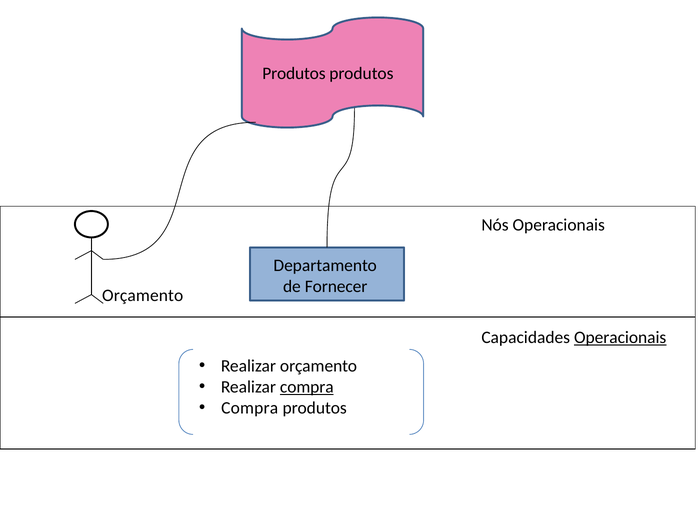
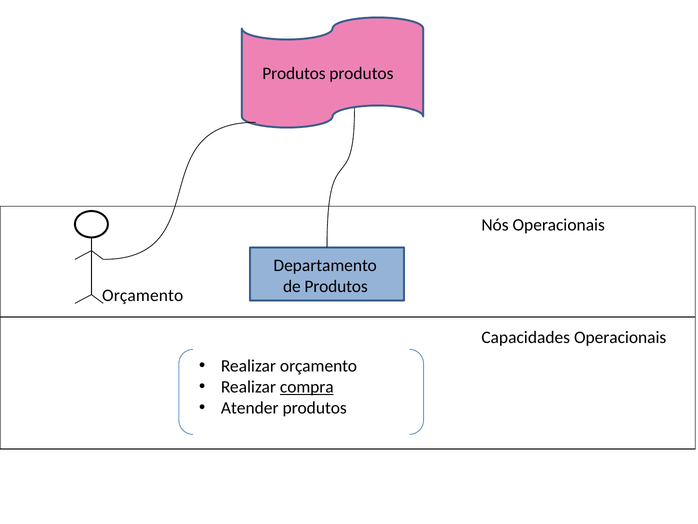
de Fornecer: Fornecer -> Produtos (336, 286)
Operacionais underline: present -> none (620, 337)
Compra: Compra -> Atender (250, 407)
